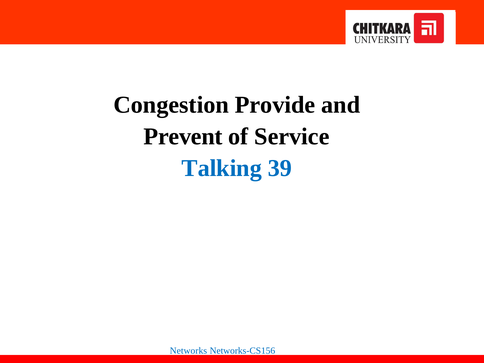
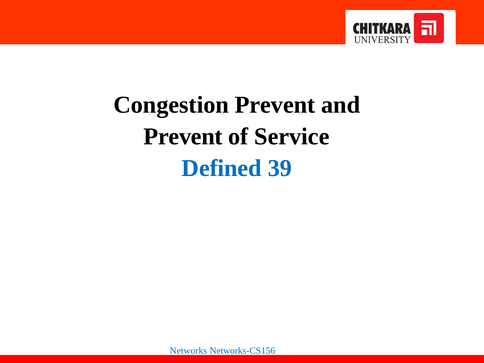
Congestion Provide: Provide -> Prevent (275, 105)
Talking: Talking -> Defined (222, 168)
